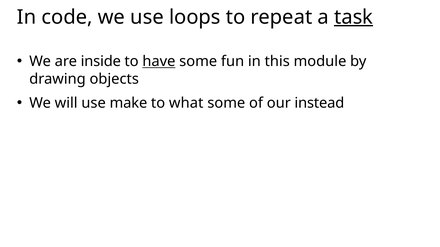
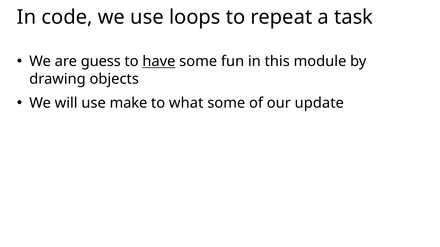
task underline: present -> none (354, 17)
inside: inside -> guess (101, 62)
instead: instead -> update (319, 103)
